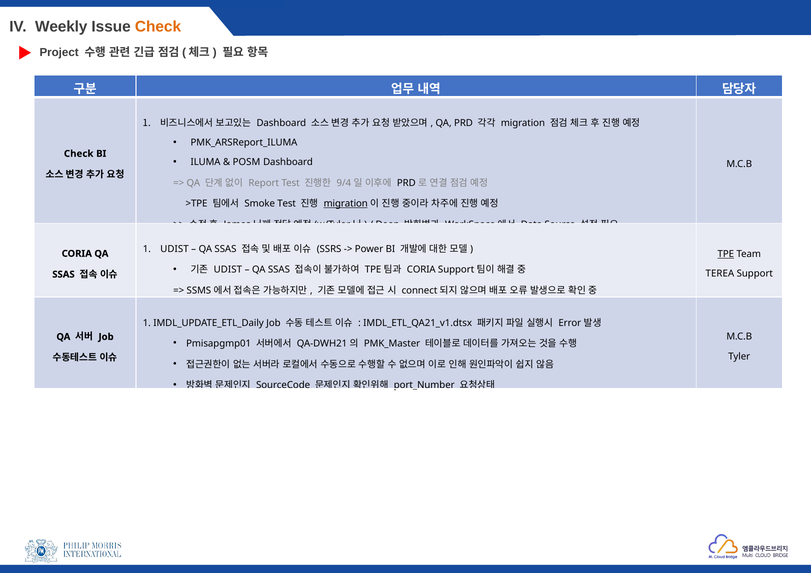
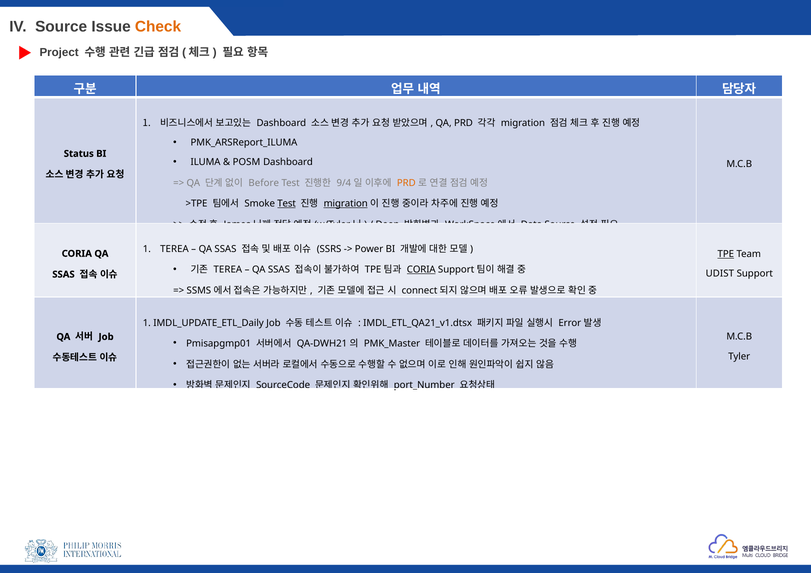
IV Weekly: Weekly -> Source (61, 27)
Check: Check -> Status (79, 154)
Report: Report -> Before (264, 183)
PRD colour: black -> orange (406, 183)
Test underline: none -> present (287, 204)
1 UDIST: UDIST -> TEREA (174, 249)
UDIST: UDIST -> TEREA (228, 270)
CORIA underline: none -> present (421, 270)
TEREA: TEREA -> UDIST (720, 274)
